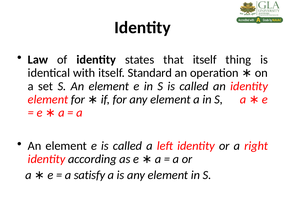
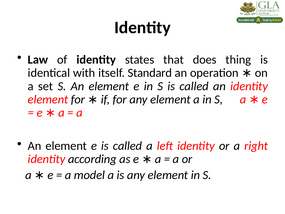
that itself: itself -> does (205, 60)
satisfy: satisfy -> model (89, 175)
